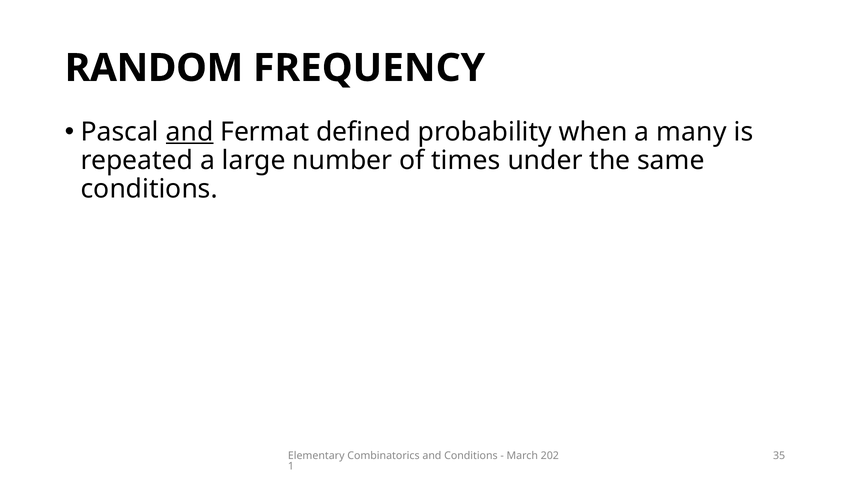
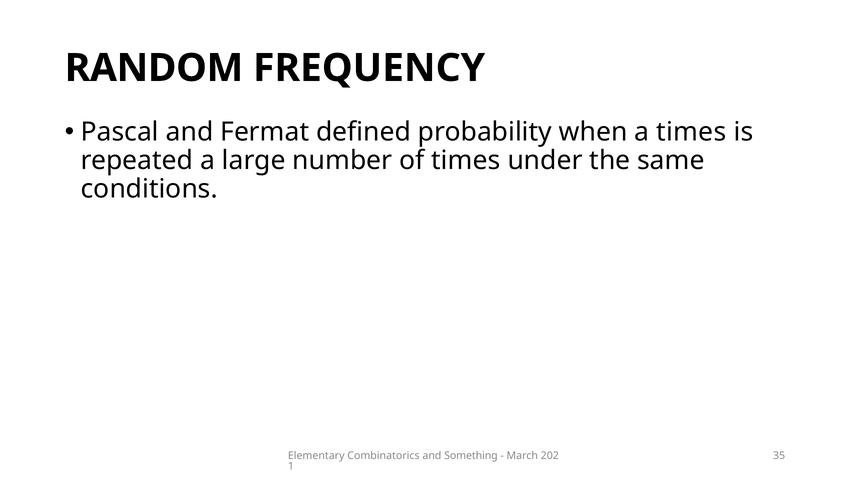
and underline: present -> none (190, 132)
a many: many -> times (691, 132)
and Conditions: Conditions -> Something (471, 456)
